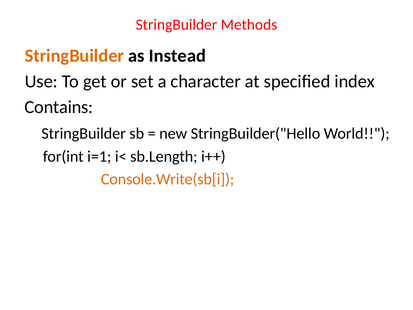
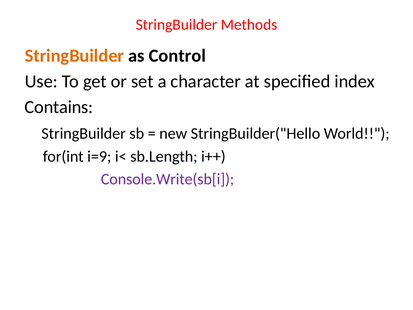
Instead: Instead -> Control (177, 56)
i=1: i=1 -> i=9 (99, 157)
Console.Write(sb[i colour: orange -> purple (168, 179)
